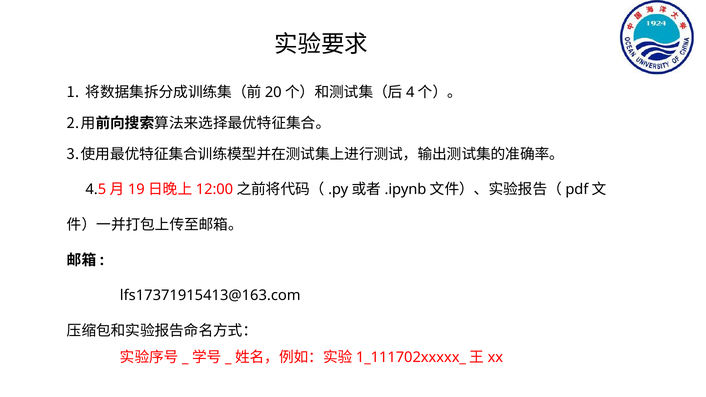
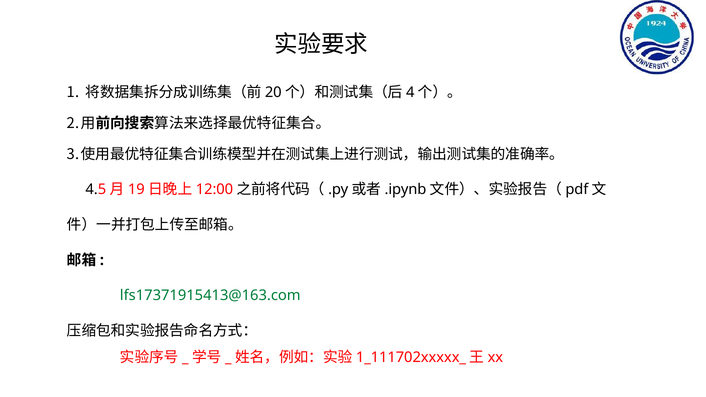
lfs17371915413@163.com colour: black -> green (210, 296)
